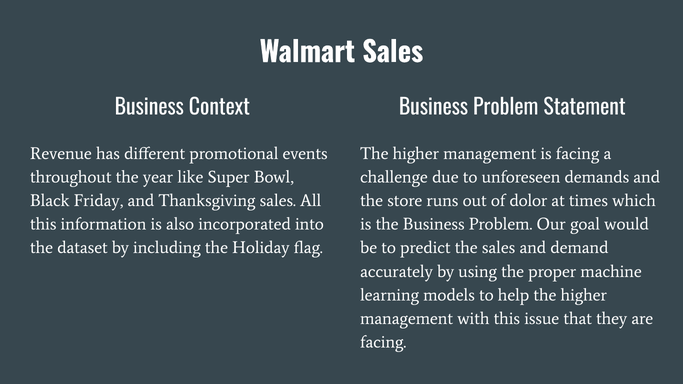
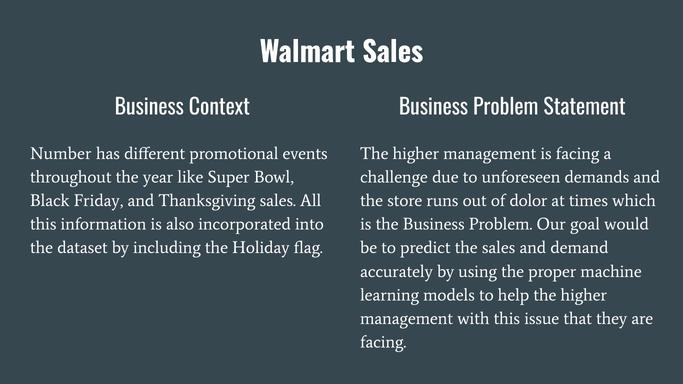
Revenue: Revenue -> Number (61, 154)
